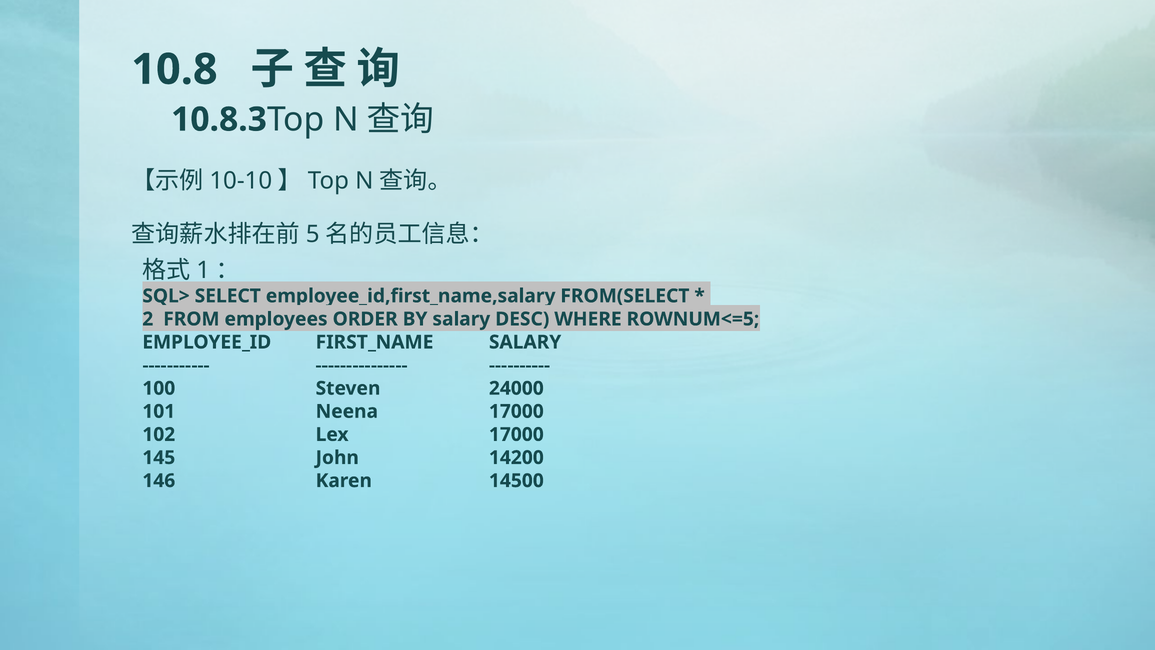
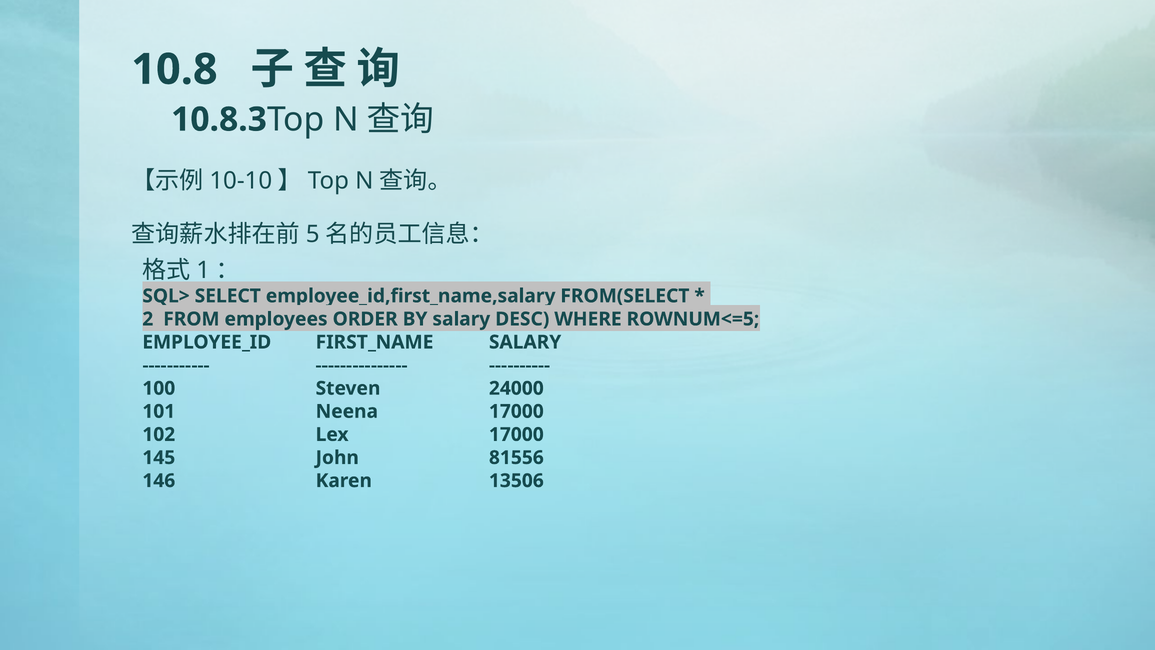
14200: 14200 -> 81556 (516, 458)
14500: 14500 -> 13506 (516, 481)
